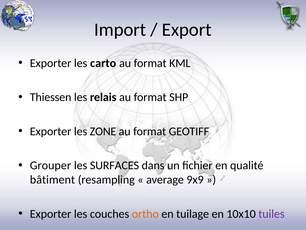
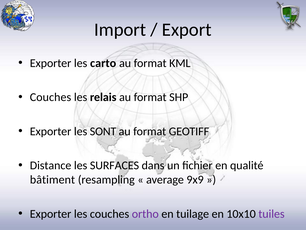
Thiessen: Thiessen -> Couches (51, 97)
ZONE: ZONE -> SONT (103, 131)
Grouper: Grouper -> Distance (51, 165)
ortho colour: orange -> purple (145, 213)
